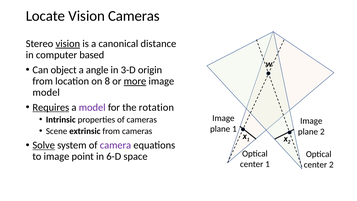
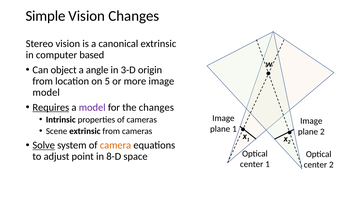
Locate: Locate -> Simple (45, 16)
Vision Cameras: Cameras -> Changes (134, 16)
vision underline: present -> none (68, 44)
canonical distance: distance -> extrinsic (158, 44)
8: 8 -> 5 (107, 81)
more underline: present -> none (135, 81)
the rotation: rotation -> changes (156, 107)
camera colour: purple -> orange (115, 145)
to image: image -> adjust (57, 156)
6-D: 6-D -> 8-D (114, 156)
